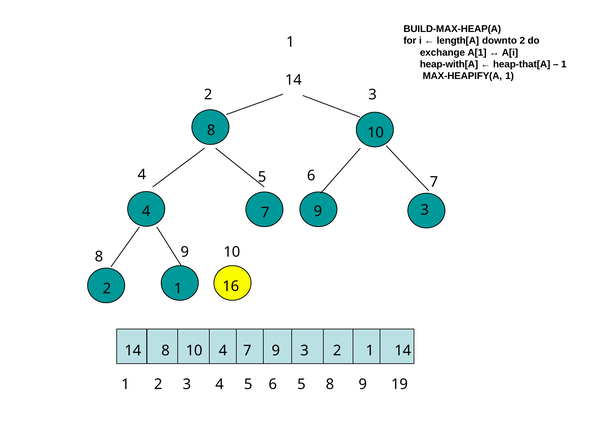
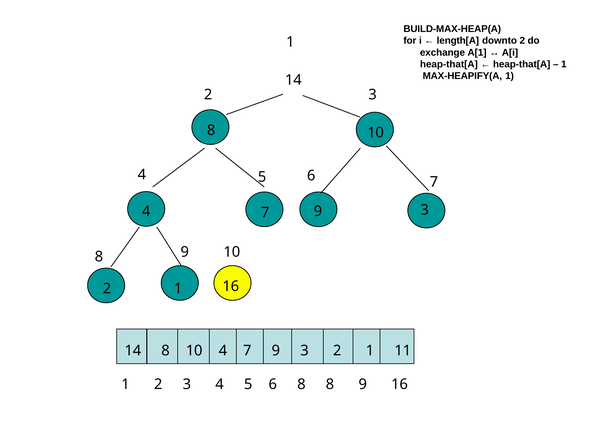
heap-with[A: heap-with[A -> heap-that[A (449, 64)
1 14: 14 -> 11 (403, 350)
6 5: 5 -> 8 (301, 384)
9 19: 19 -> 16 (400, 384)
